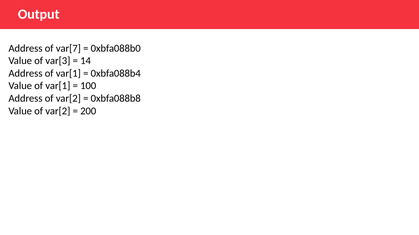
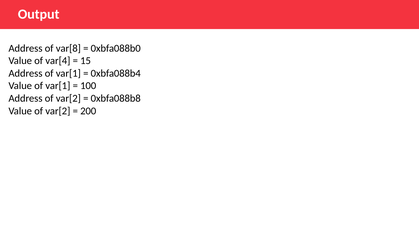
var[7: var[7 -> var[8 (68, 48)
var[3: var[3 -> var[4 (58, 61)
14: 14 -> 15 (86, 61)
